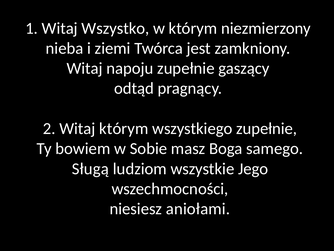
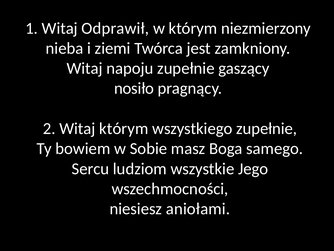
Wszystko: Wszystko -> Odprawił (115, 28)
odtąd: odtąd -> nosiło (134, 88)
Sługą: Sługą -> Sercu (90, 168)
